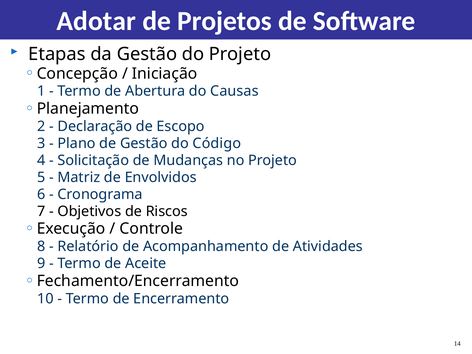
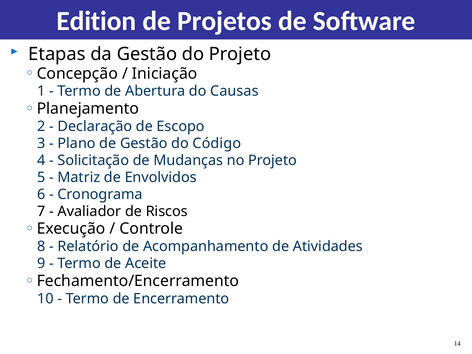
Adotar: Adotar -> Edition (96, 21)
Objetivos: Objetivos -> Avaliador (89, 211)
